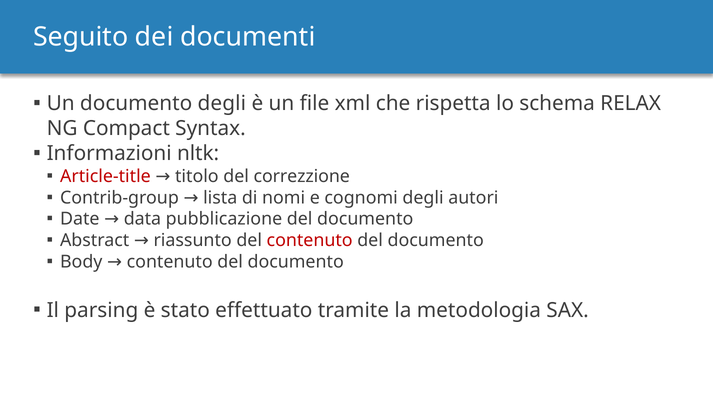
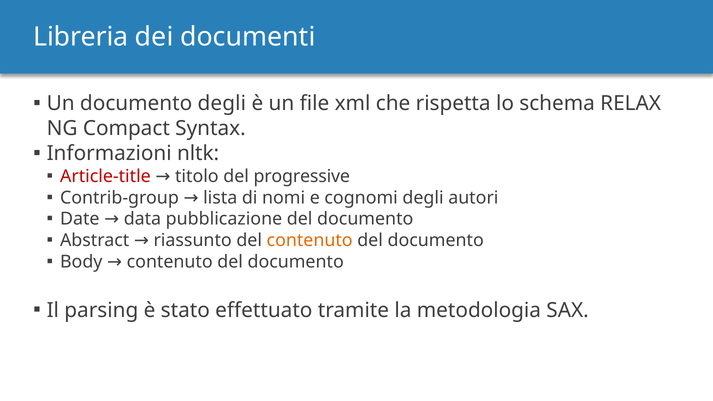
Seguito: Seguito -> Libreria (81, 37)
correzzione: correzzione -> progressive (302, 176)
contenuto colour: red -> orange (310, 240)
